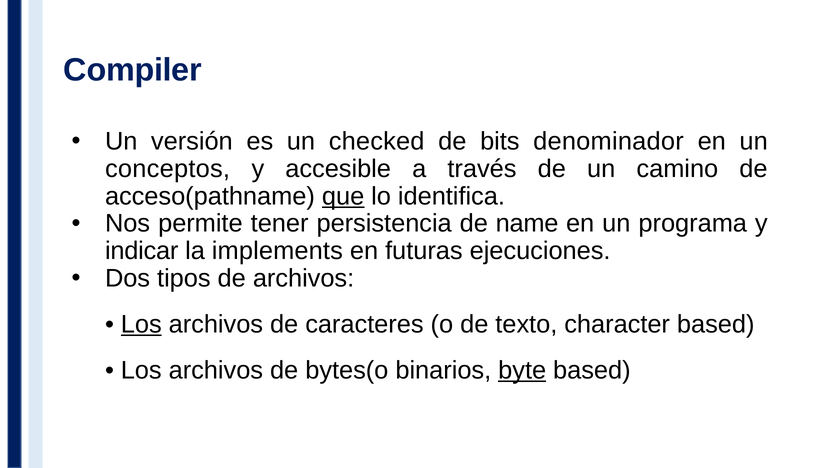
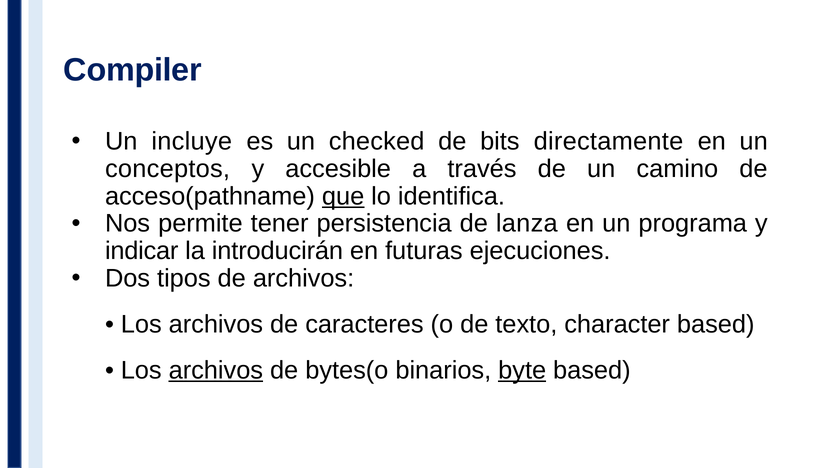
versión: versión -> incluye (192, 141)
denominador: denominador -> directamente (608, 141)
name: name -> lanza (527, 224)
implements: implements -> introducirán (277, 251)
Los underline: present -> none (141, 324)
archivos underline: none -> present (216, 370)
